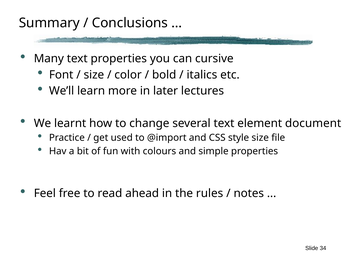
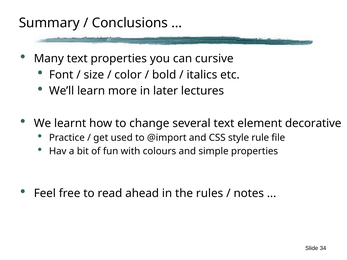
document: document -> decorative (313, 123)
style size: size -> rule (260, 138)
